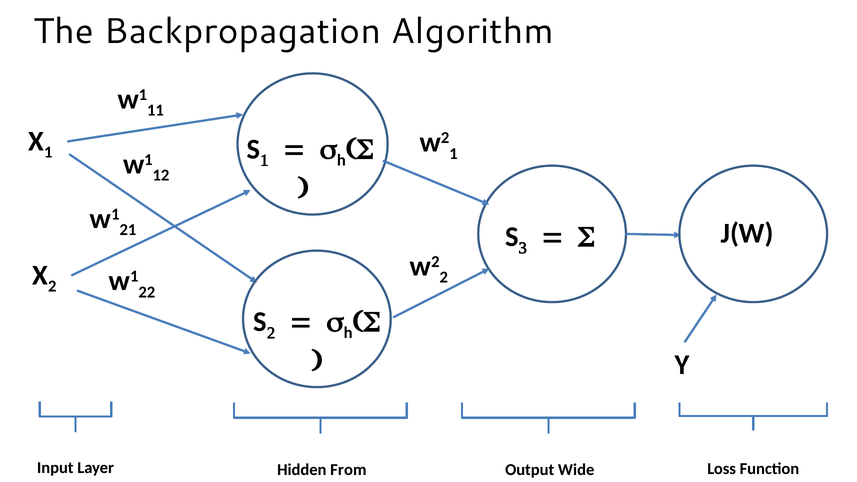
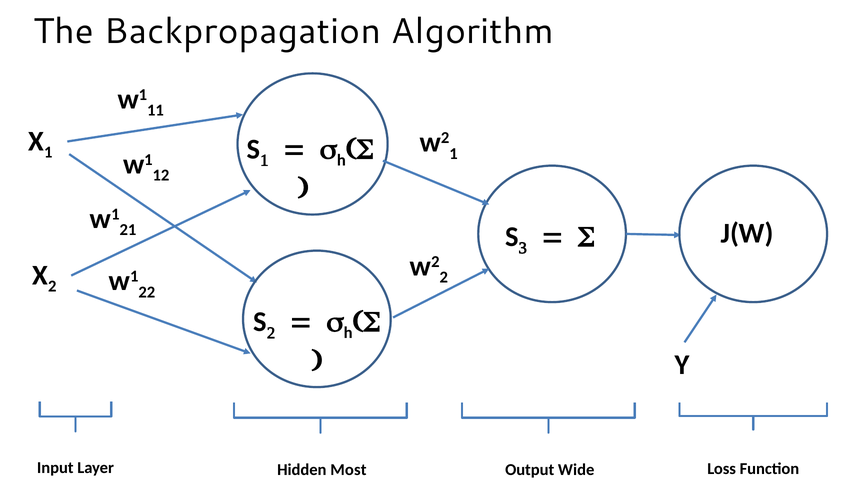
From: From -> Most (348, 470)
